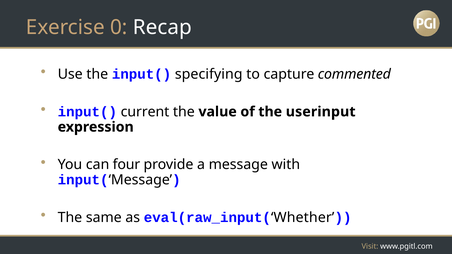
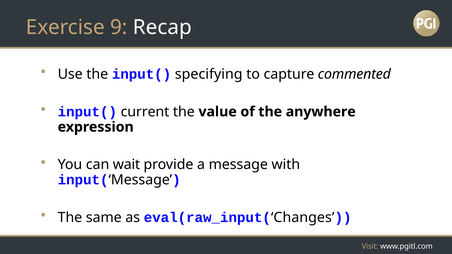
0: 0 -> 9 (119, 27)
userinput: userinput -> anywhere (321, 112)
four: four -> wait (126, 165)
Whether: Whether -> Changes (303, 218)
